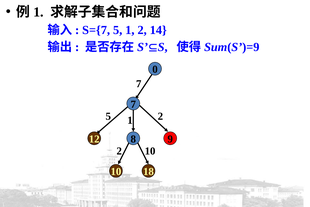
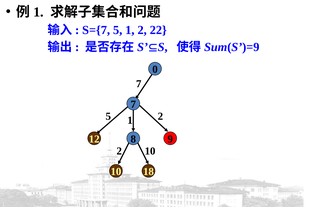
14: 14 -> 22 (158, 30)
